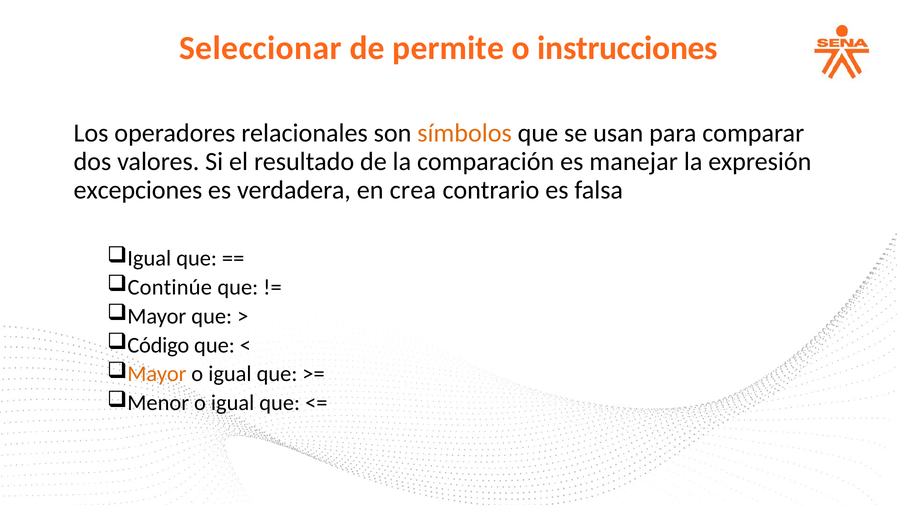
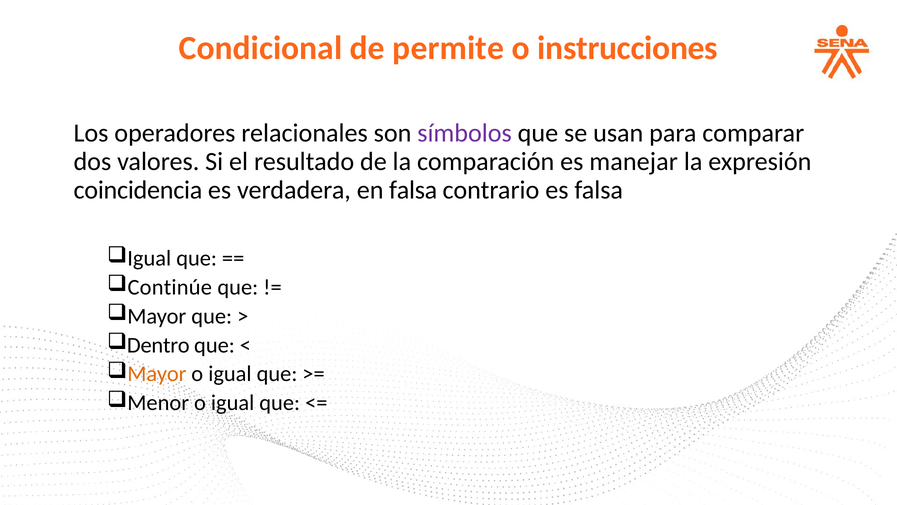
Seleccionar: Seleccionar -> Condicional (261, 48)
símbolos colour: orange -> purple (465, 133)
excepciones: excepciones -> coincidencia (138, 190)
en crea: crea -> falsa (413, 190)
Código: Código -> Dentro (158, 345)
